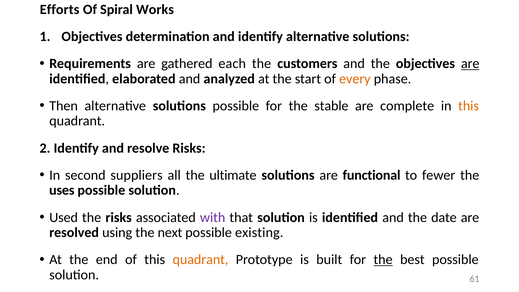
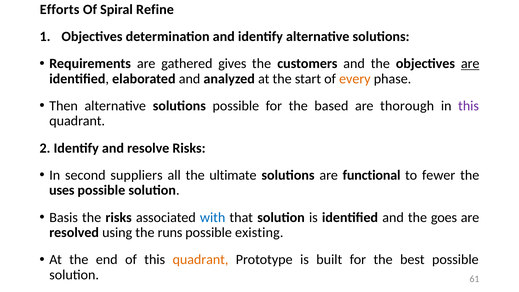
Works: Works -> Refine (155, 9)
each: each -> gives (232, 64)
stable: stable -> based (331, 106)
complete: complete -> thorough (407, 106)
this colour: orange -> purple (469, 106)
Used: Used -> Basis (64, 217)
with colour: purple -> blue (213, 217)
date: date -> goes (444, 217)
next: next -> runs (170, 233)
the underline: present -> none (383, 260)
